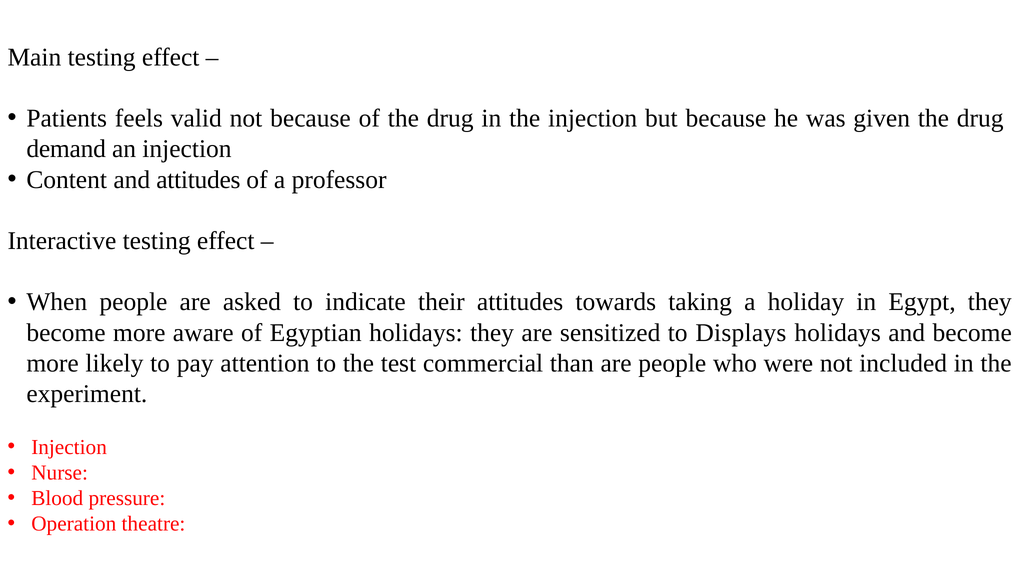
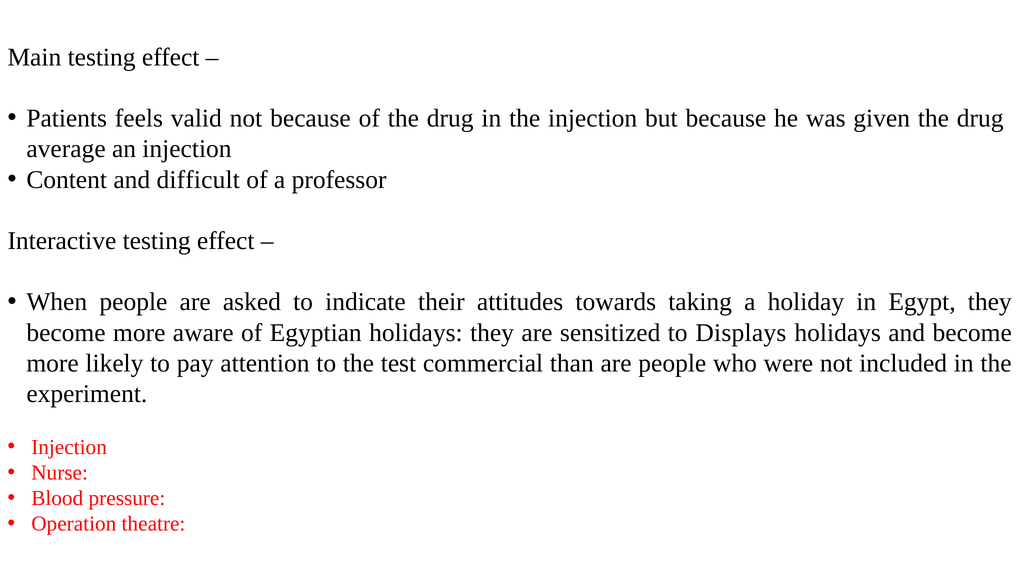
demand: demand -> average (66, 149)
and attitudes: attitudes -> difficult (198, 180)
